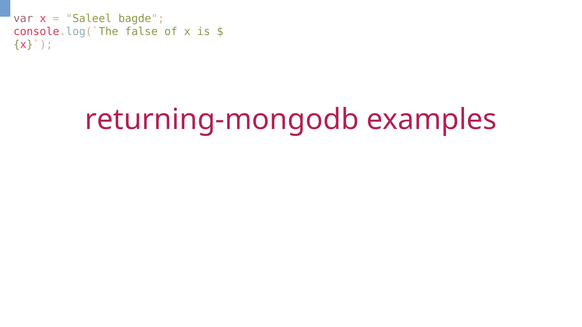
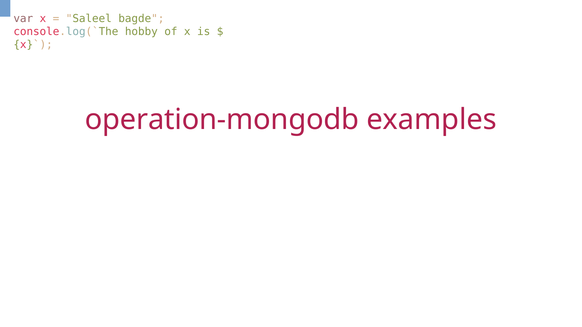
false: false -> hobby (141, 32)
returning-mongodb: returning-mongodb -> operation-mongodb (222, 120)
